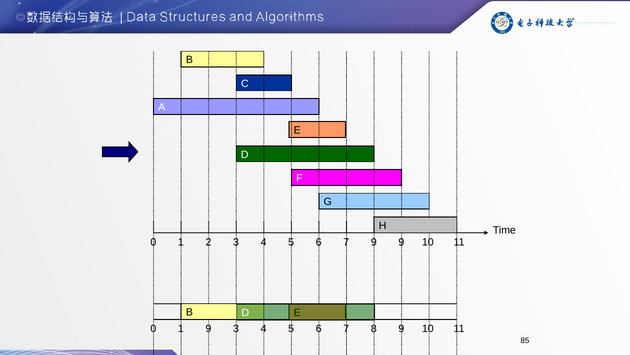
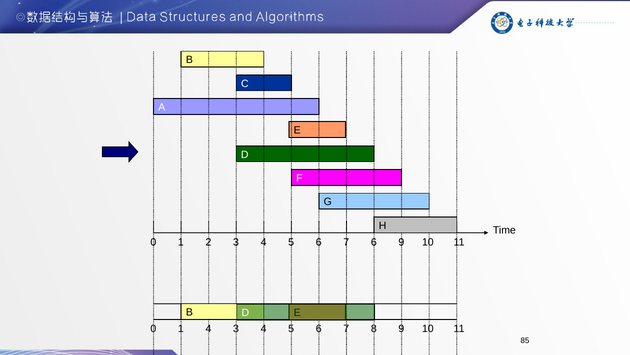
7 9: 9 -> 6 (374, 242)
1 9: 9 -> 4 (208, 328)
